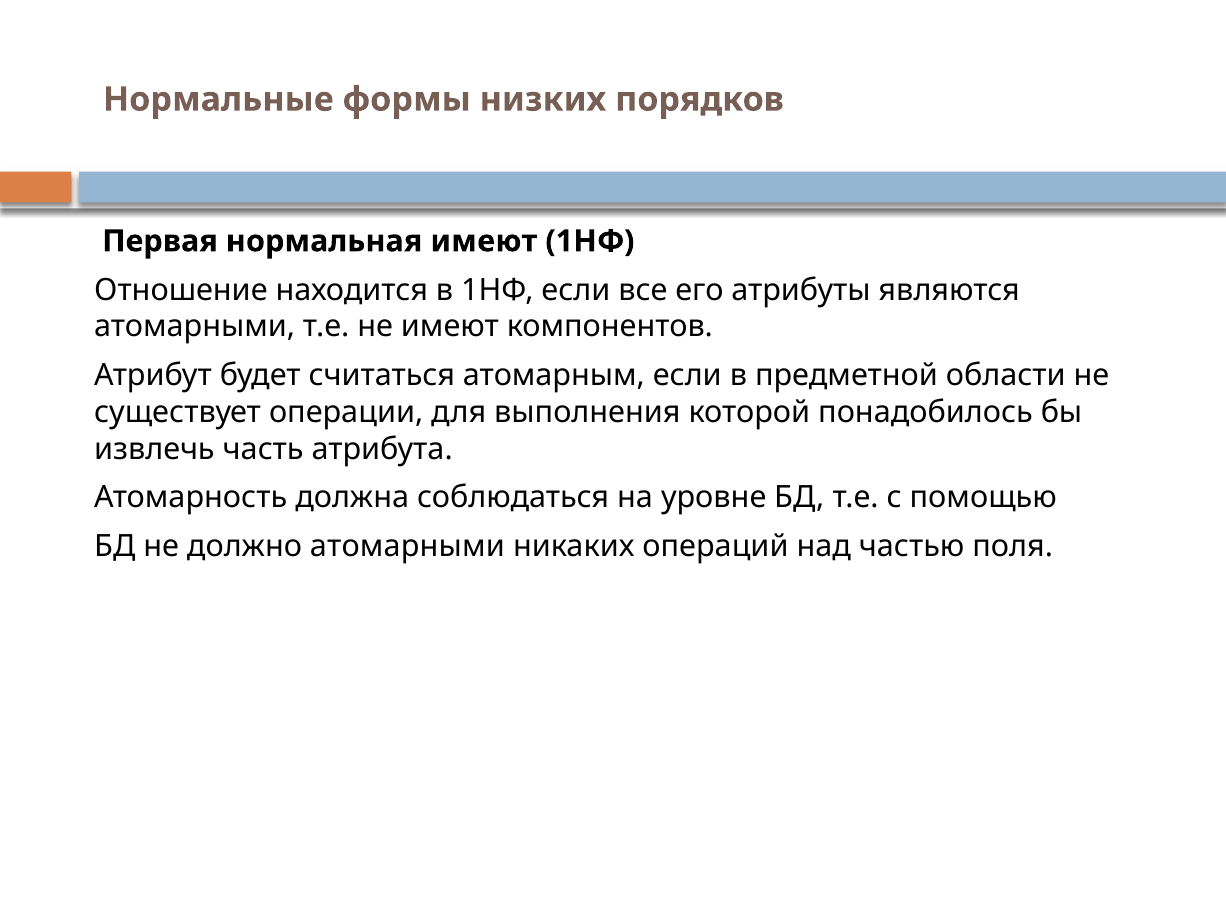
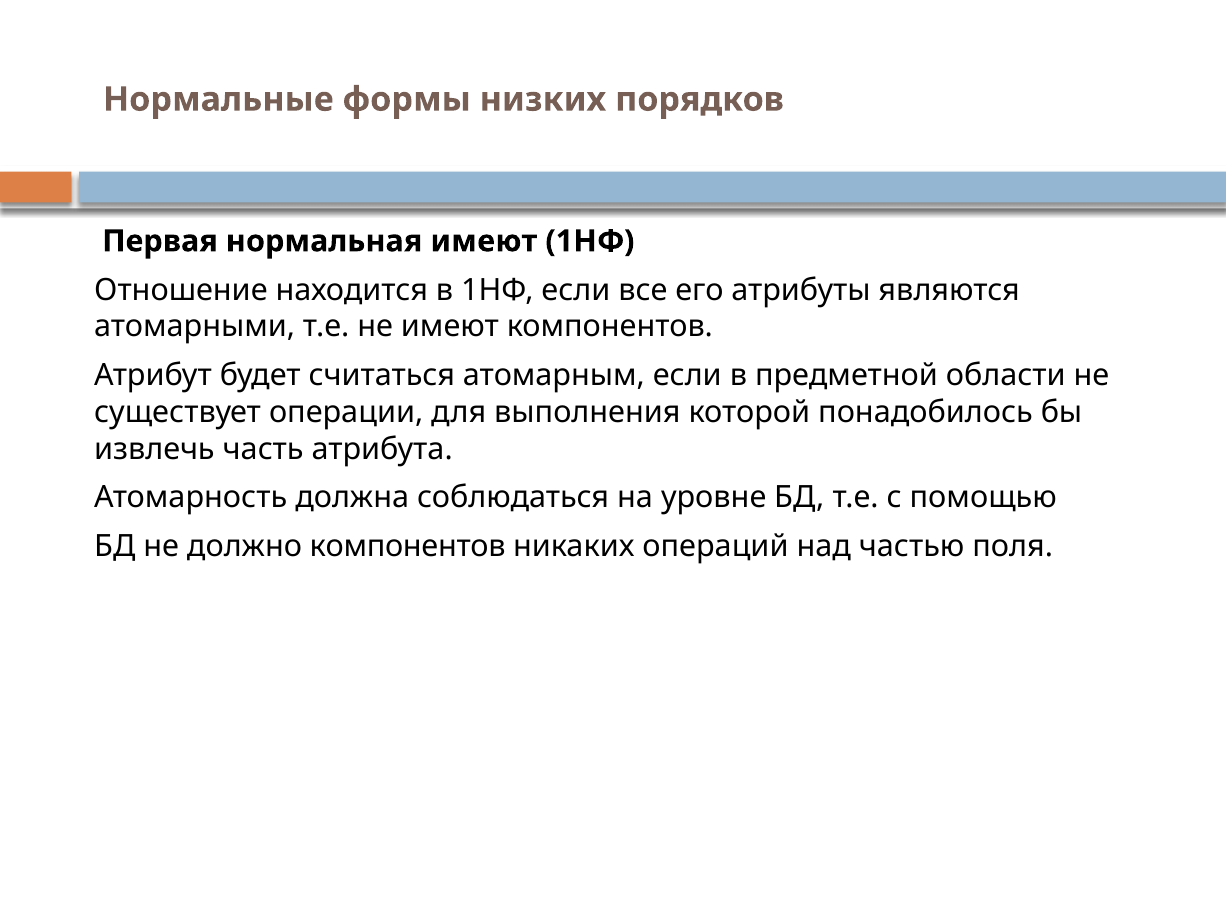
должно атомарными: атомарными -> компонентов (408, 546)
